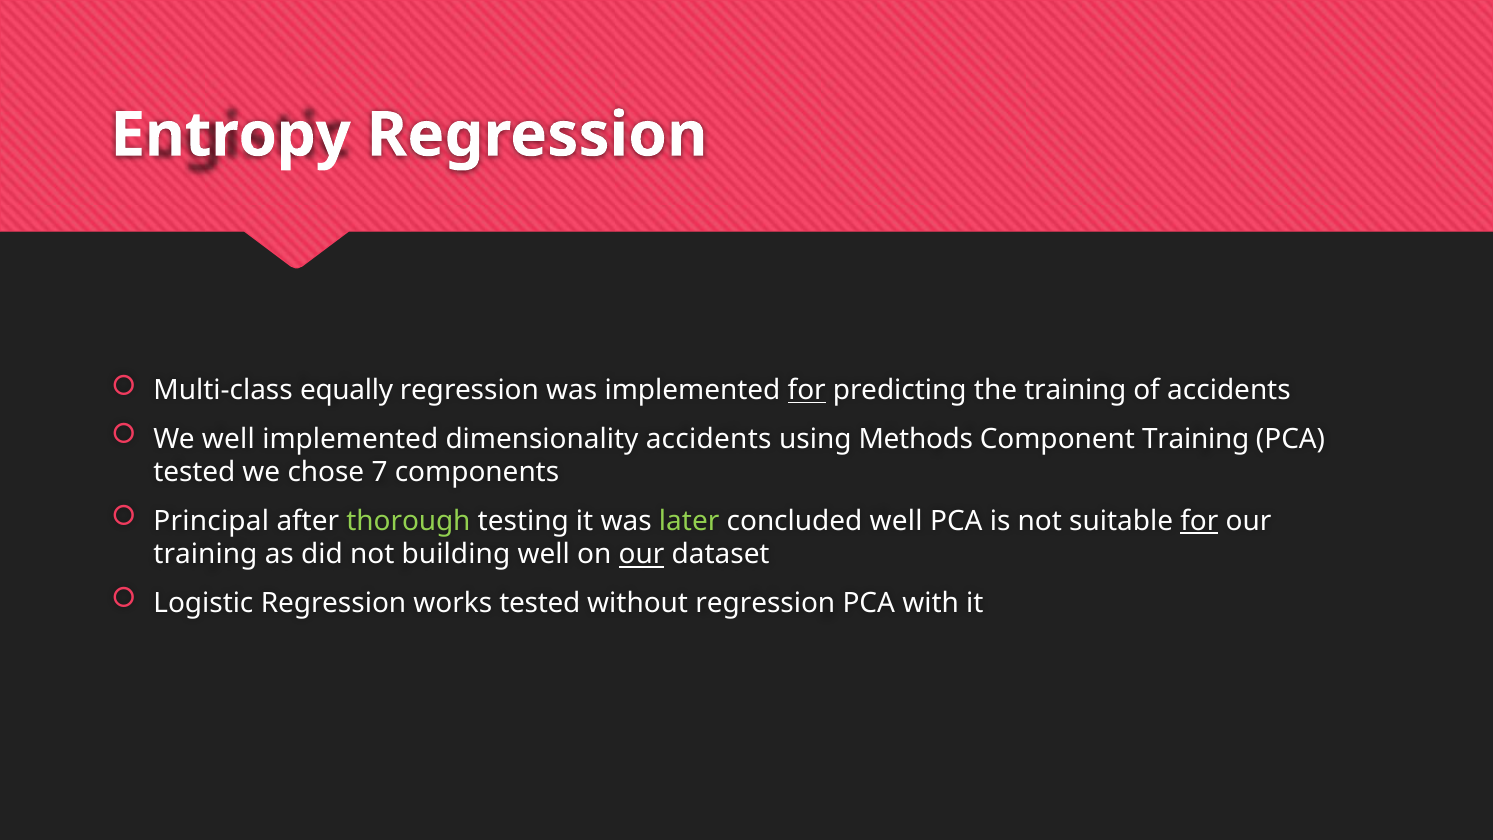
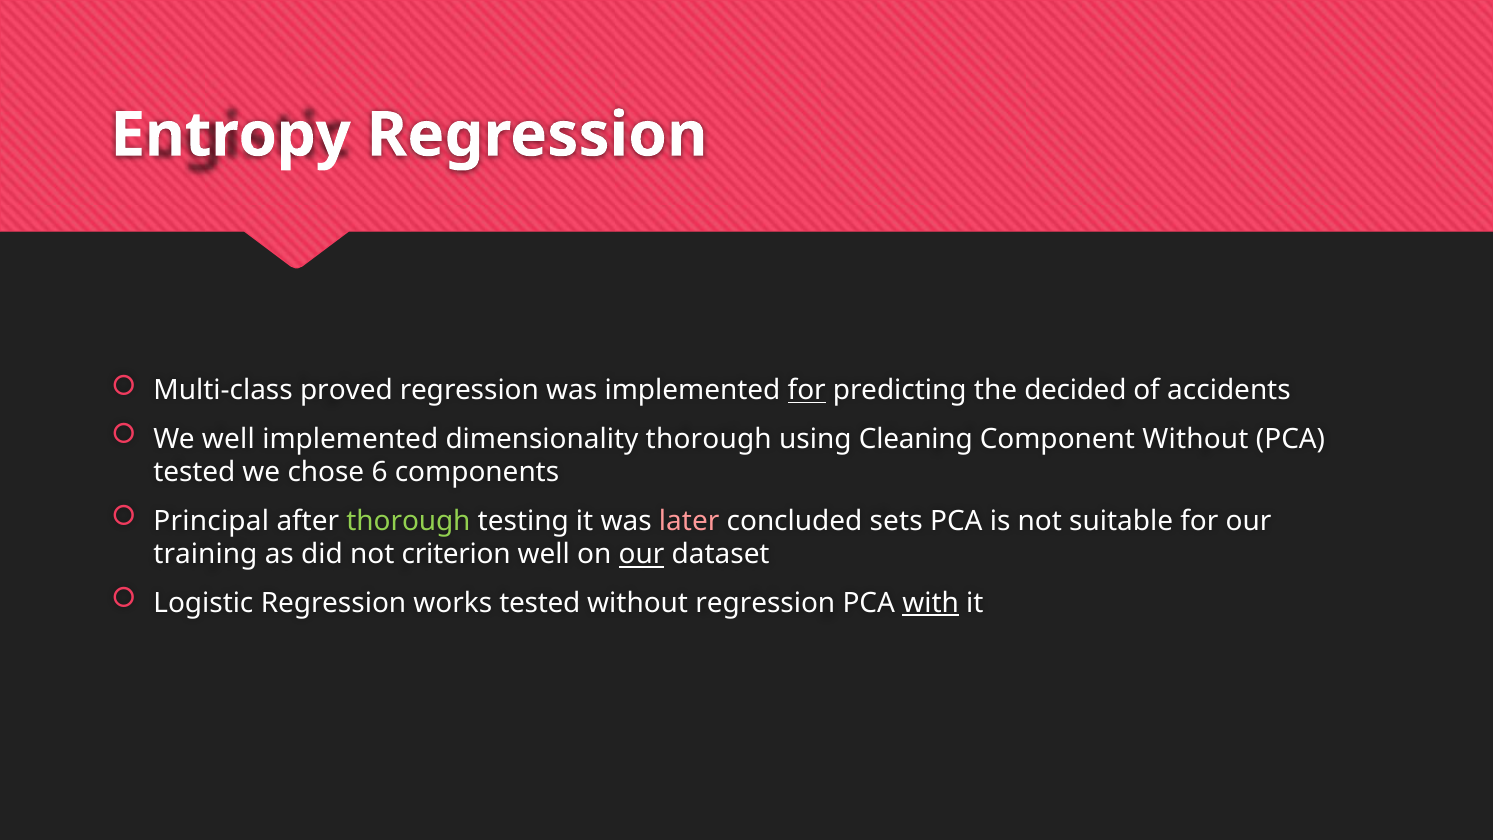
equally: equally -> proved (346, 390)
the training: training -> decided (1075, 390)
dimensionality accidents: accidents -> thorough (709, 439)
Methods: Methods -> Cleaning (916, 439)
Component Training: Training -> Without (1195, 439)
7: 7 -> 6 (380, 472)
later colour: light green -> pink (689, 521)
concluded well: well -> sets (896, 521)
for underline: present -> none (1199, 521)
building: building -> criterion (456, 555)
with underline: none -> present (931, 603)
